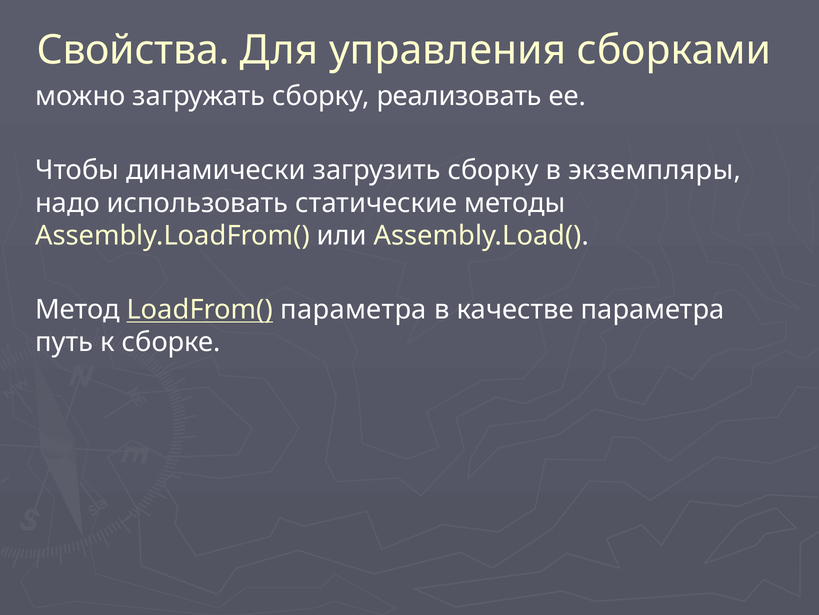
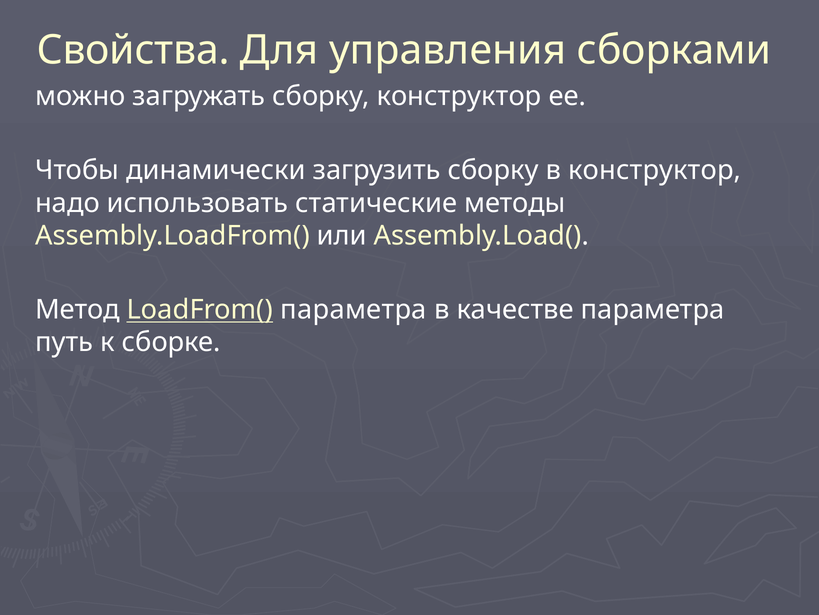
сборку реализовать: реализовать -> конструктор (459, 96)
в экземпляры: экземпляры -> конструктор (655, 170)
